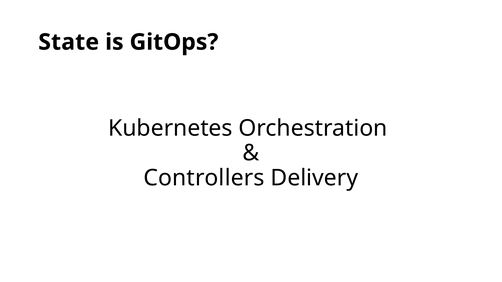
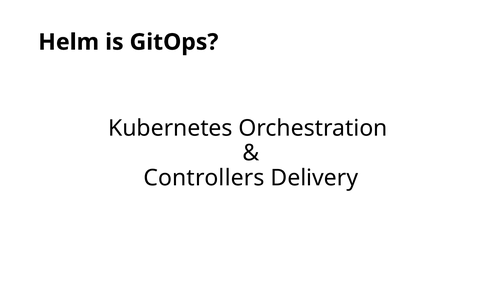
State: State -> Helm (69, 42)
